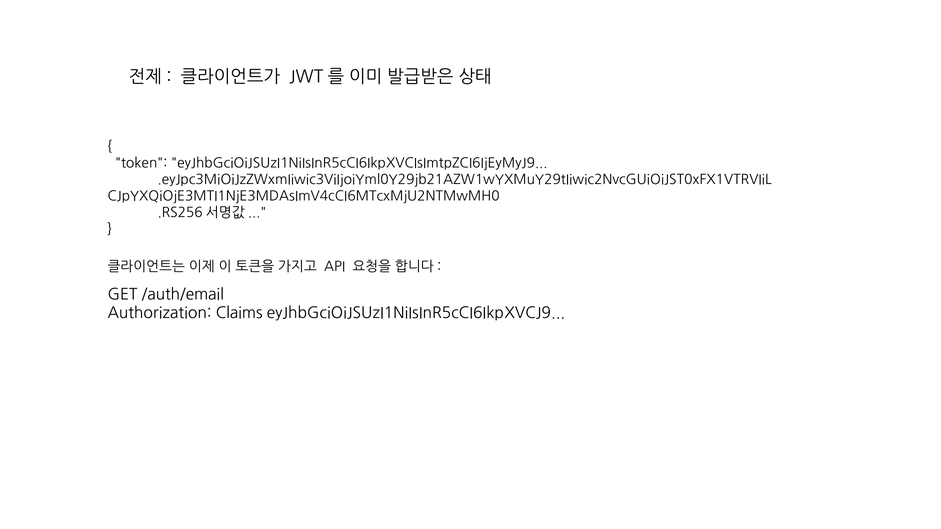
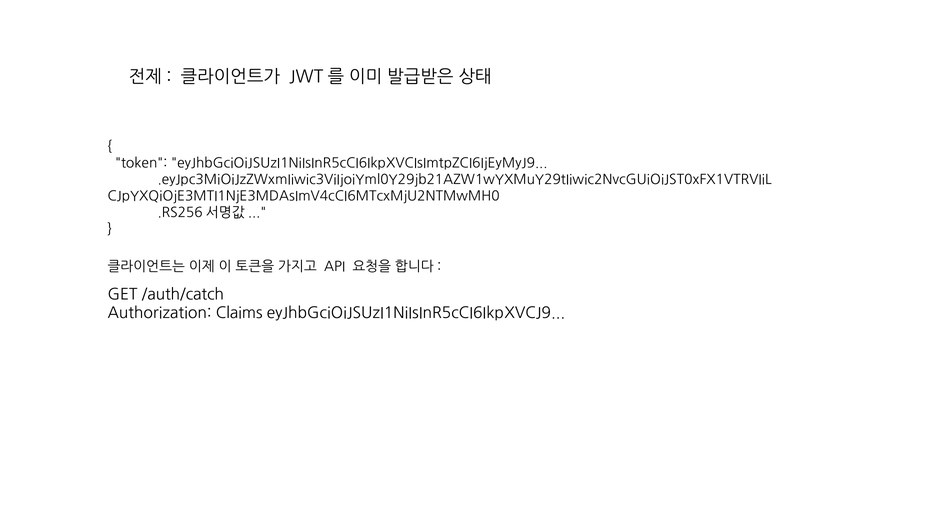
/auth/email: /auth/email -> /auth/catch (183, 295)
